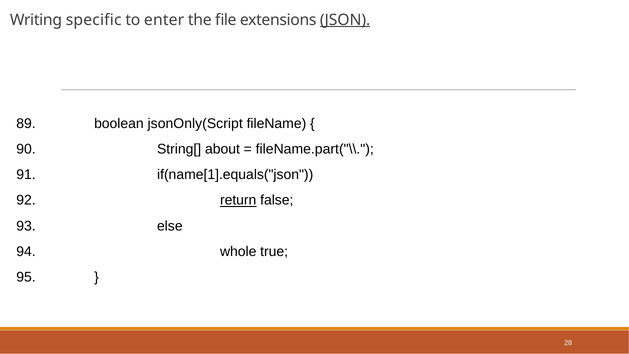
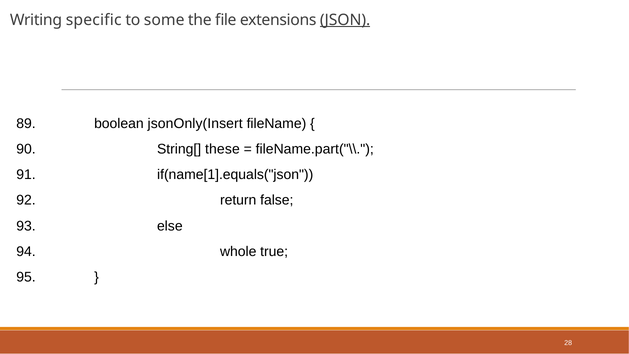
enter: enter -> some (164, 20)
jsonOnly(Script: jsonOnly(Script -> jsonOnly(Insert (195, 123)
about: about -> these (222, 149)
return underline: present -> none (238, 200)
